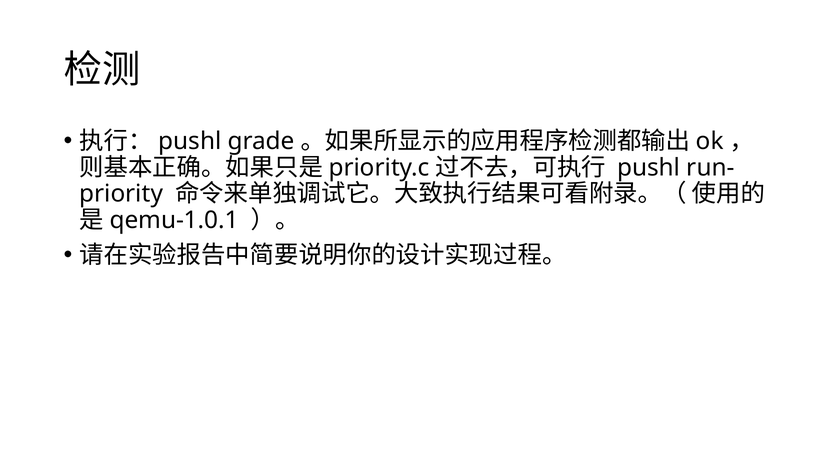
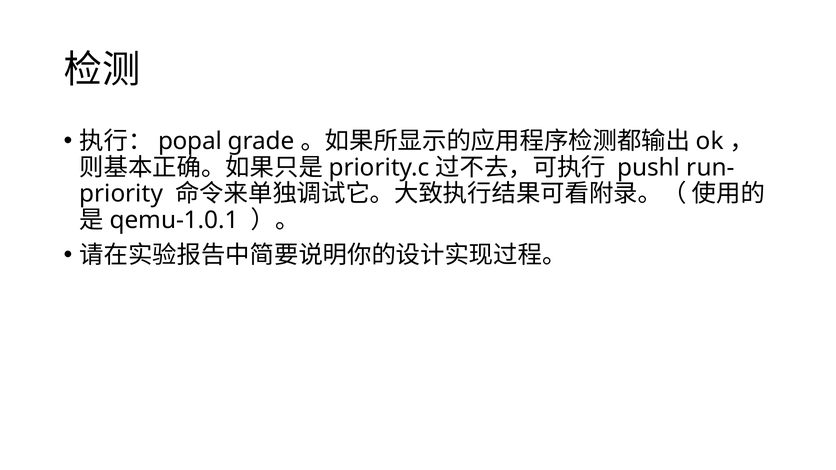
pushl: pushl -> popal (190, 141)
